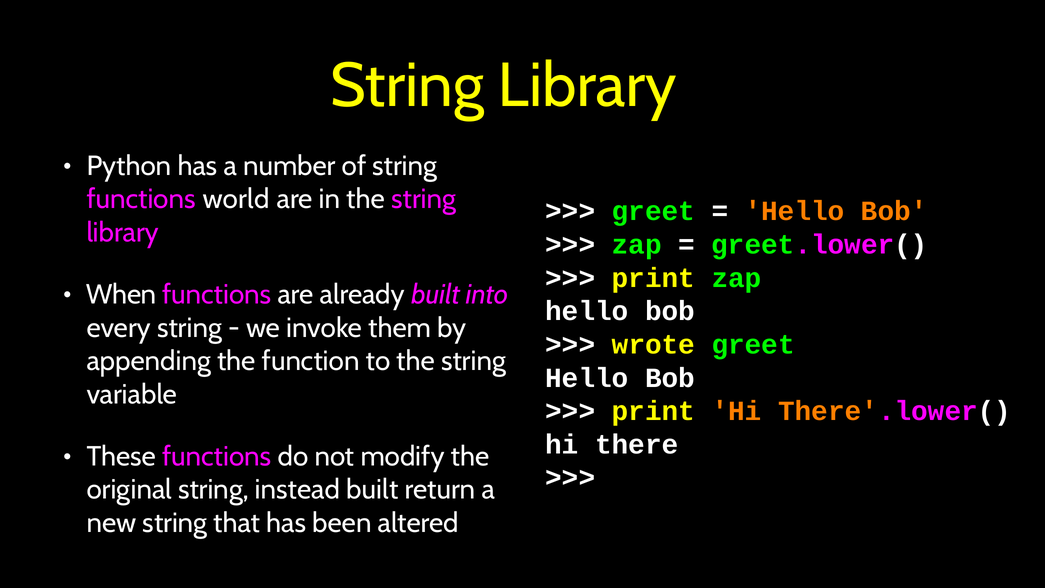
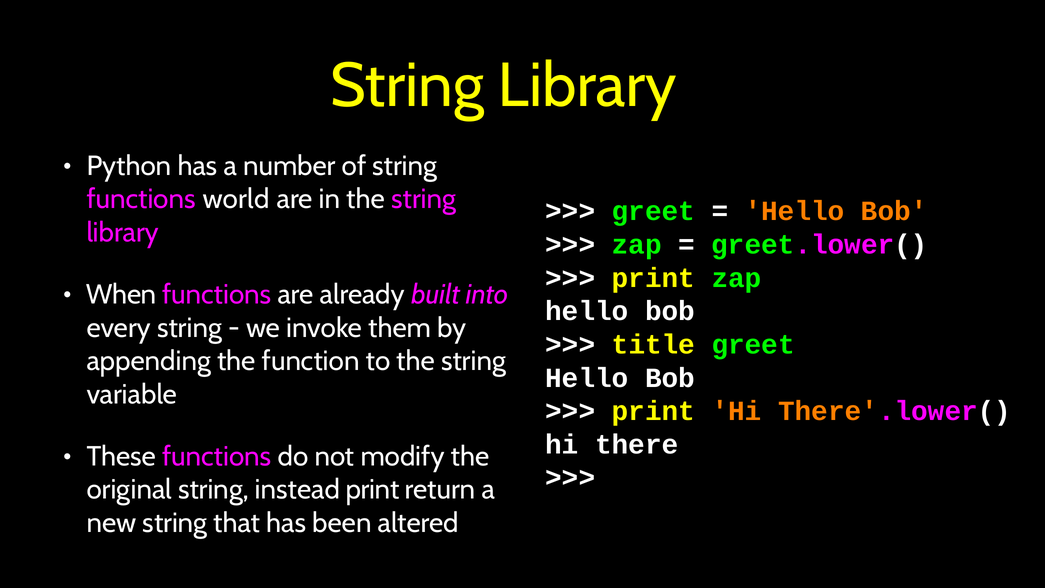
wrote: wrote -> title (653, 344)
instead built: built -> print (373, 490)
